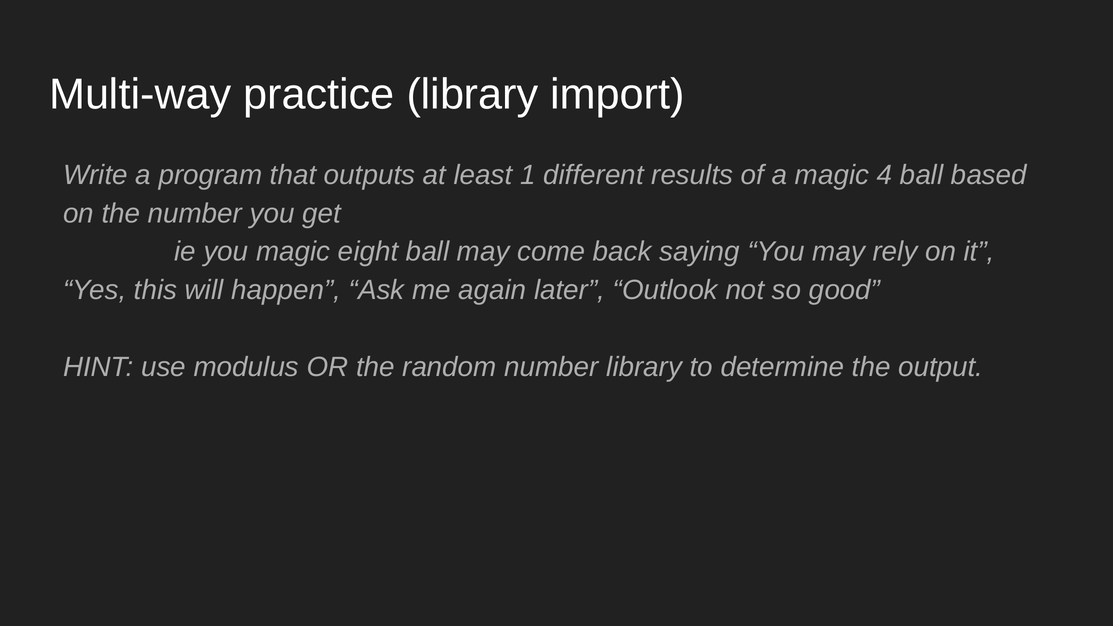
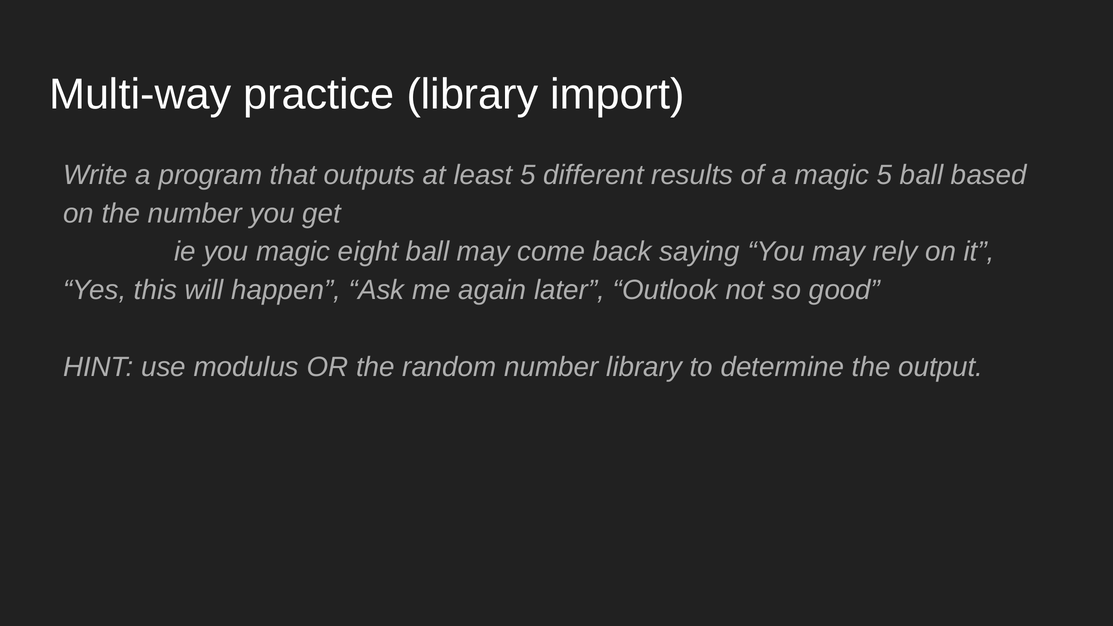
least 1: 1 -> 5 (528, 175)
magic 4: 4 -> 5 (885, 175)
